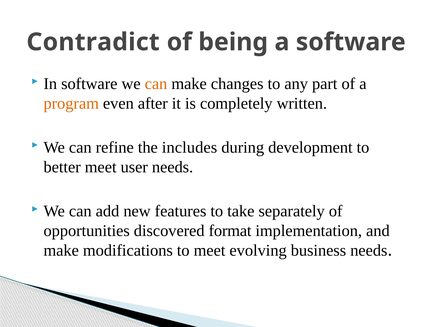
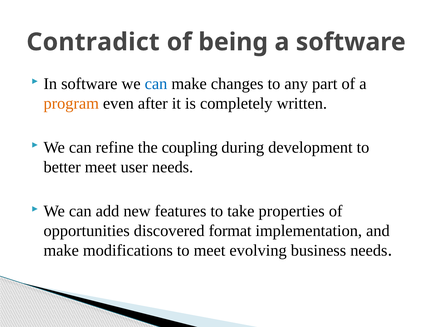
can colour: orange -> blue (156, 84)
includes: includes -> coupling (190, 147)
separately: separately -> properties (292, 211)
